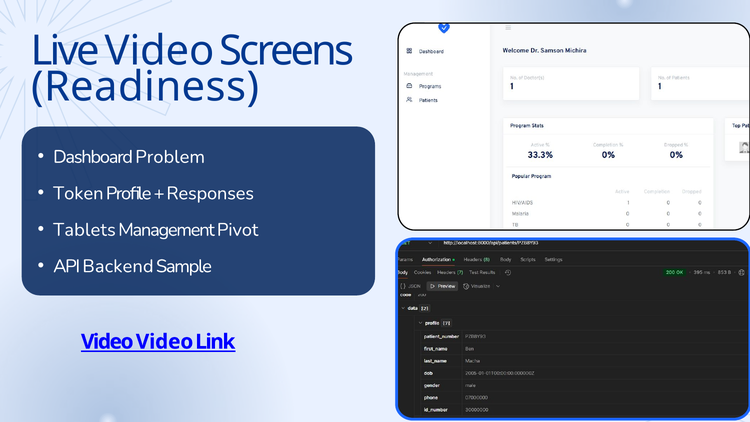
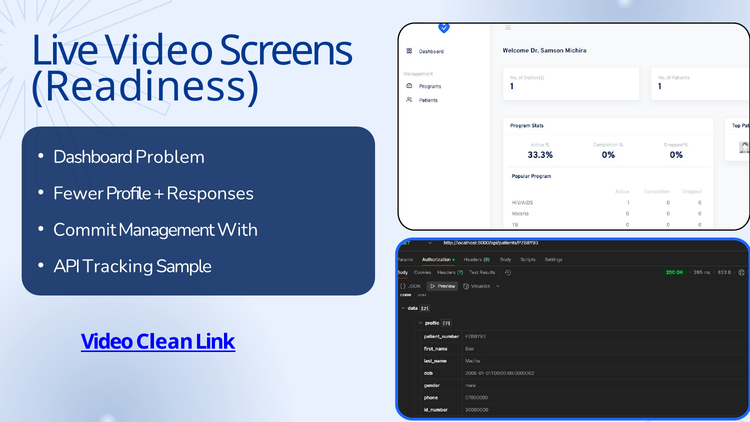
Token: Token -> Fewer (78, 193)
Tablets: Tablets -> Commit (85, 230)
Pivot: Pivot -> With (238, 230)
Backend: Backend -> Tracking (118, 266)
Video Video: Video -> Clean (165, 342)
